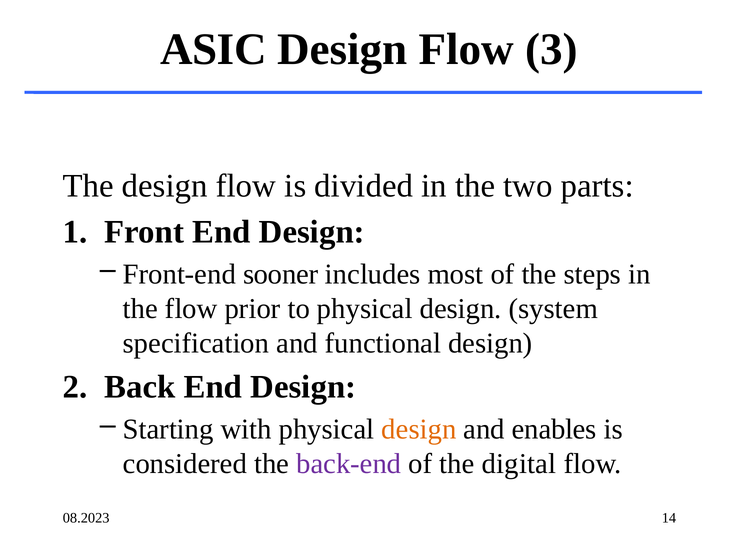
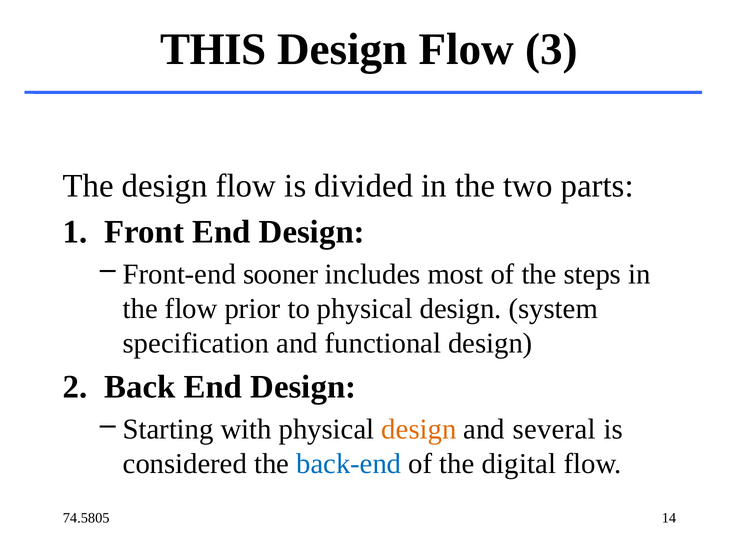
ASIC: ASIC -> THIS (213, 49)
enables: enables -> several (554, 430)
back-end colour: purple -> blue (349, 464)
08.2023: 08.2023 -> 74.5805 (86, 518)
